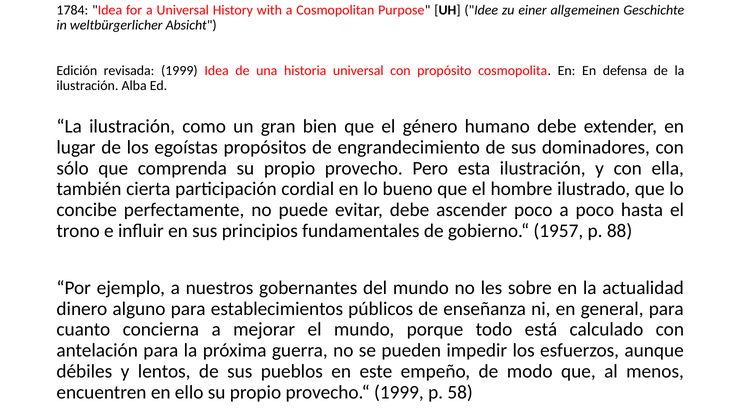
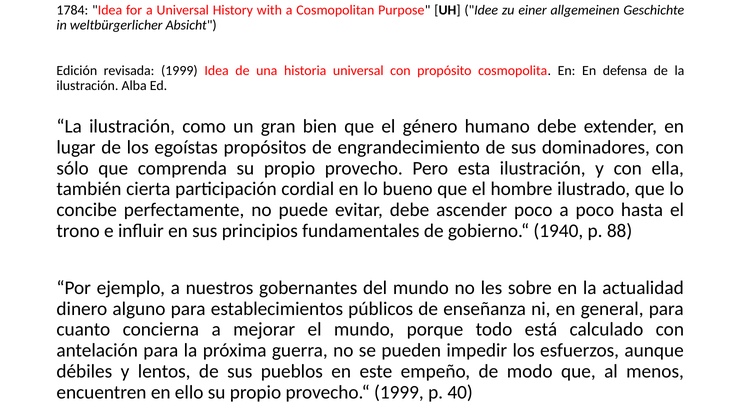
1957: 1957 -> 1940 (558, 231)
58: 58 -> 40 (460, 392)
